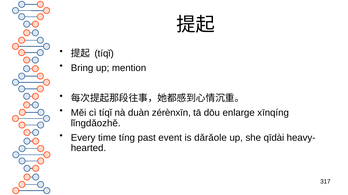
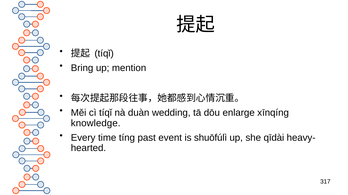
zérènxīn: zérènxīn -> wedding (171, 113)
lǐngdǎozhě: lǐngdǎozhě -> knowledge (96, 124)
dǎrǎole: dǎrǎole -> shuōfúlì (211, 138)
